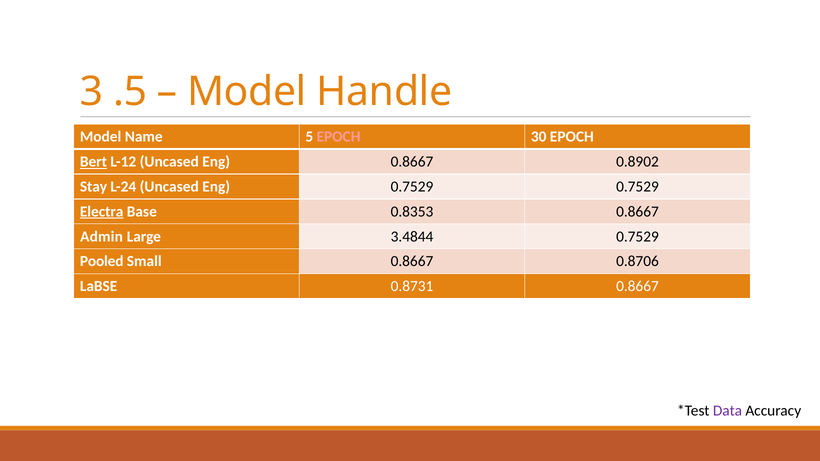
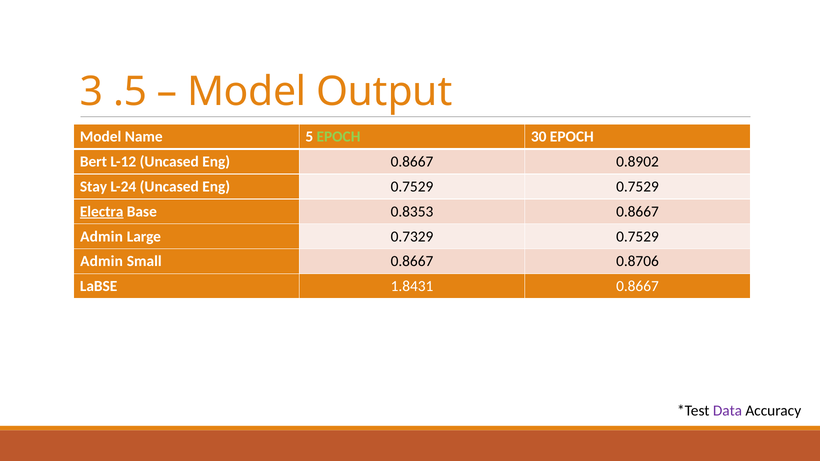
Handle: Handle -> Output (384, 92)
EPOCH colour: pink -> light green (339, 137)
Bert underline: present -> none (93, 162)
3.4844: 3.4844 -> 0.7329 (412, 237)
Pooled: Pooled -> Admin (102, 262)
0.8731: 0.8731 -> 1.8431 (412, 286)
